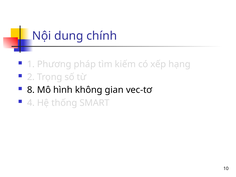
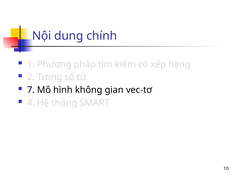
8: 8 -> 7 (31, 90)
